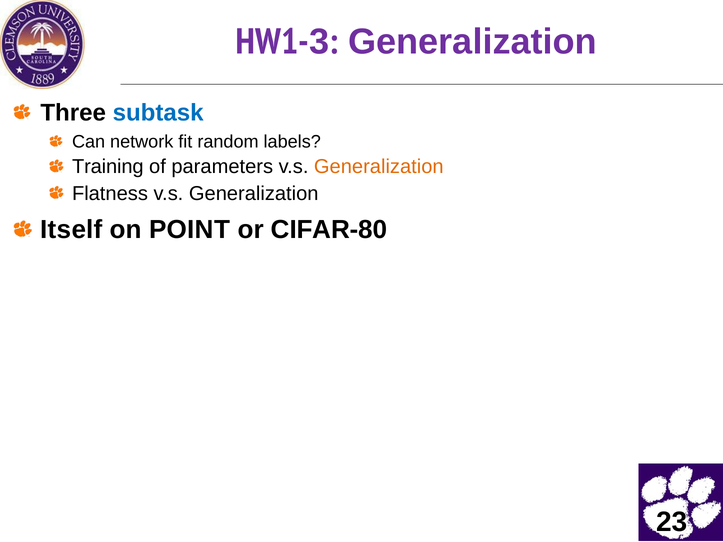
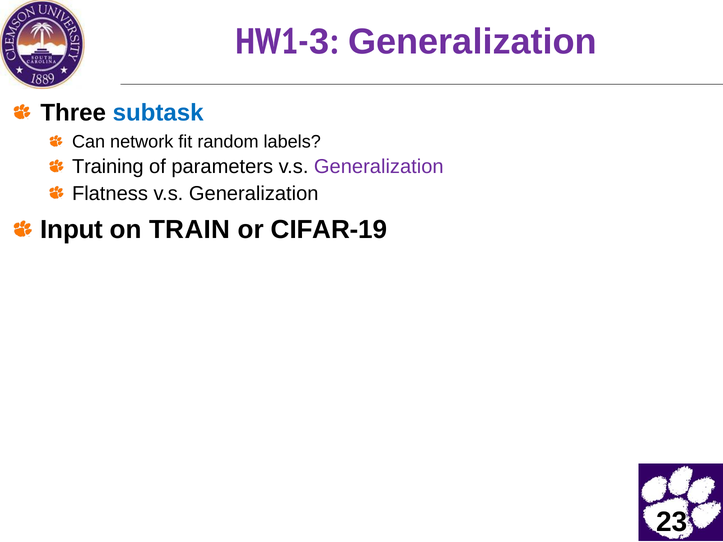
Generalization colour: orange -> purple (379, 167)
Itself: Itself -> Input (72, 230)
POINT: POINT -> TRAIN (190, 230)
CIFAR-80: CIFAR-80 -> CIFAR-19 (329, 230)
